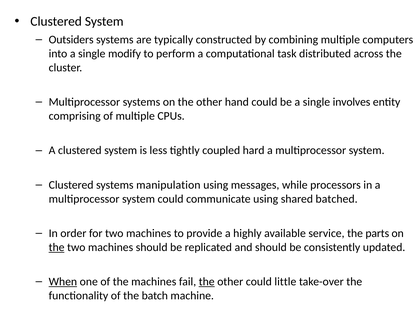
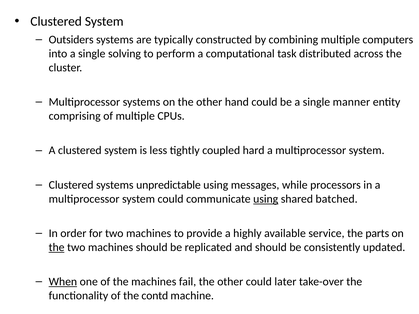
modify: modify -> solving (125, 54)
involves: involves -> manner (351, 102)
manipulation: manipulation -> unpredictable (168, 185)
using underline: none -> present (266, 199)
the underline: present -> none (207, 282)
little: little -> later (285, 282)
batch: batch -> contd (155, 296)
